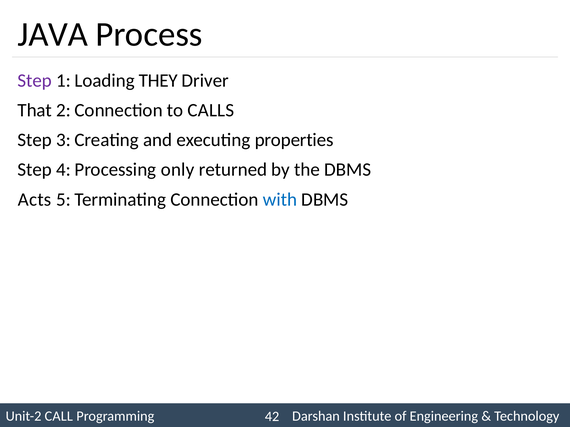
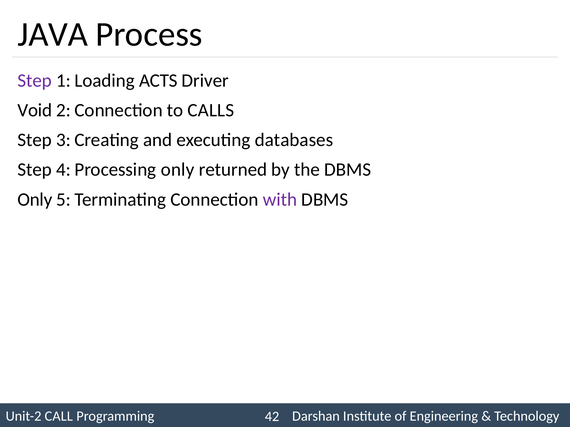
THEY: THEY -> ACTS (158, 81)
That: That -> Void (35, 110)
properties: properties -> databases (294, 140)
Acts: Acts -> Only (35, 200)
with colour: blue -> purple (280, 200)
